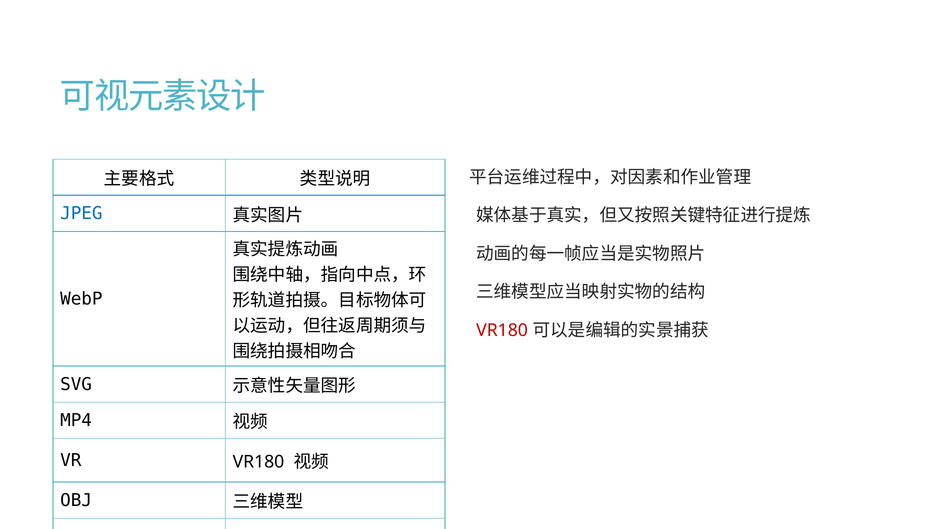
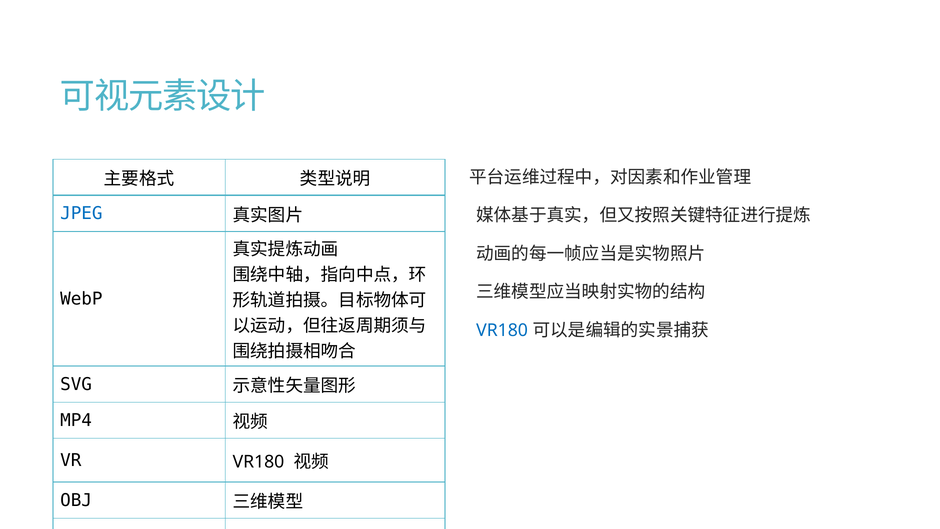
VR180 colour: red -> blue (502, 330)
